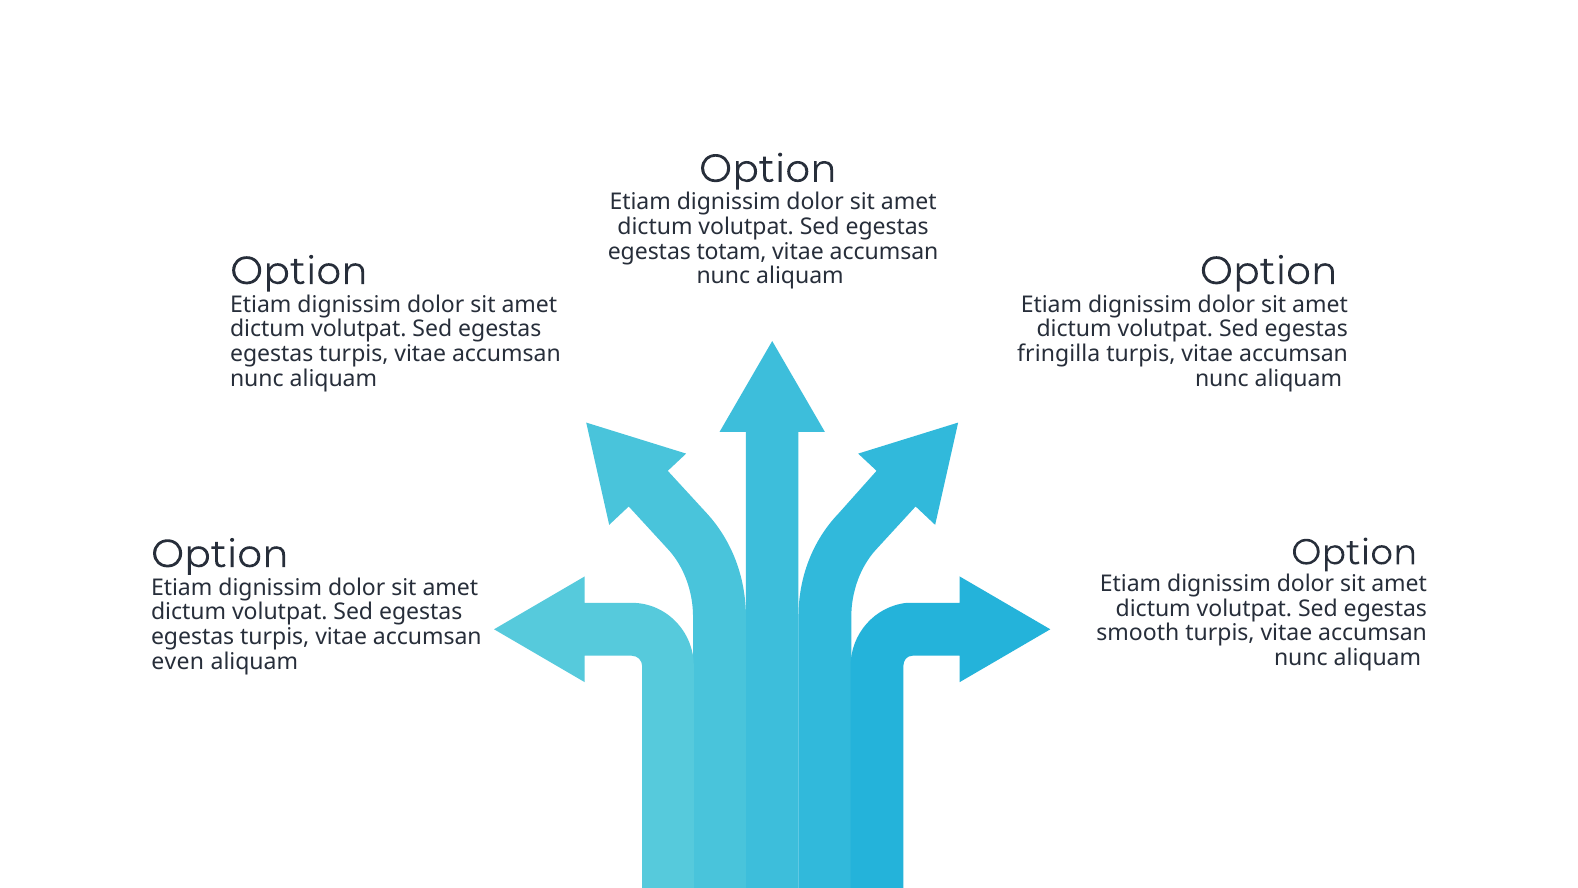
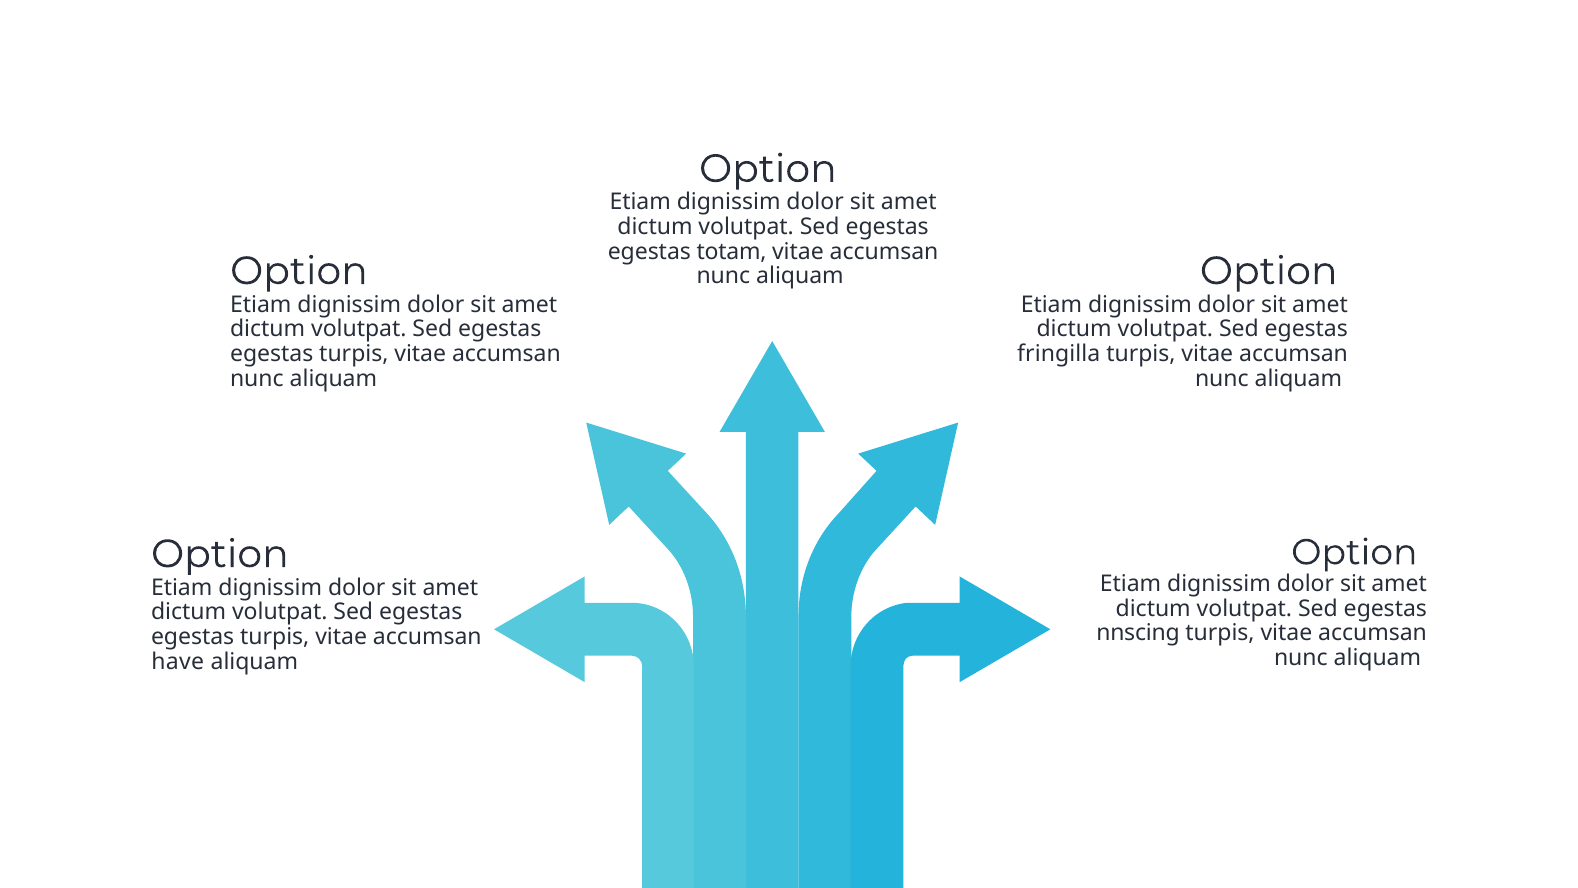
smooth: smooth -> nnscing (1138, 633)
even: even -> have (178, 661)
